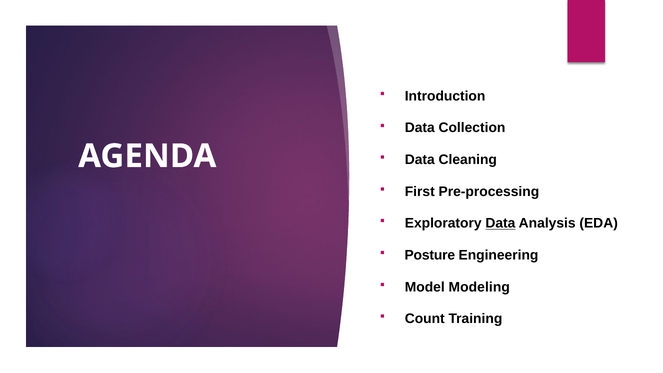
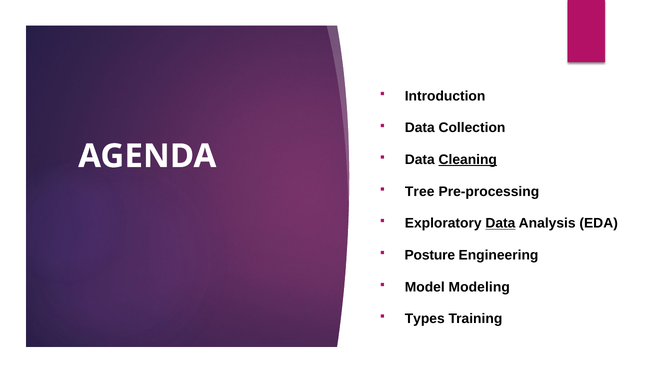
Cleaning underline: none -> present (468, 160)
First: First -> Tree (420, 191)
Count: Count -> Types (425, 319)
